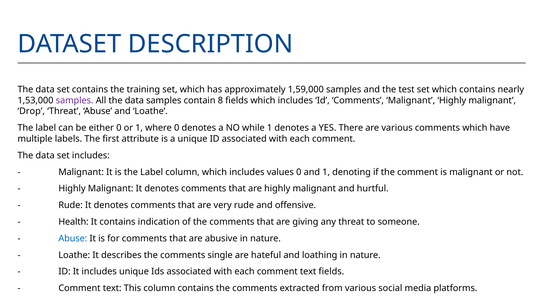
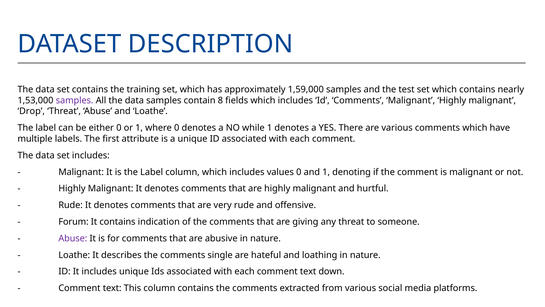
Health: Health -> Forum (73, 222)
Abuse colour: blue -> purple (73, 238)
text fields: fields -> down (331, 271)
